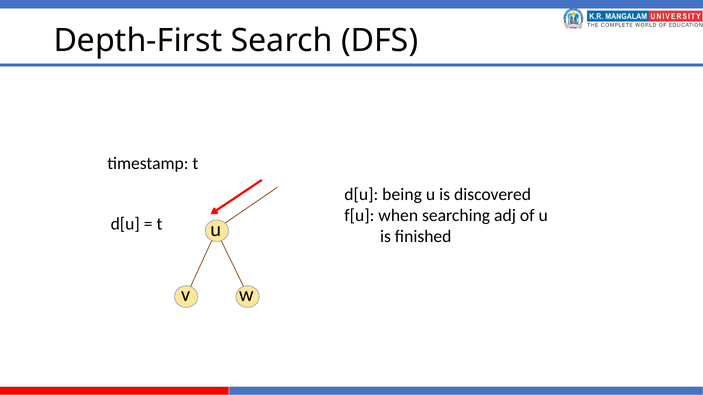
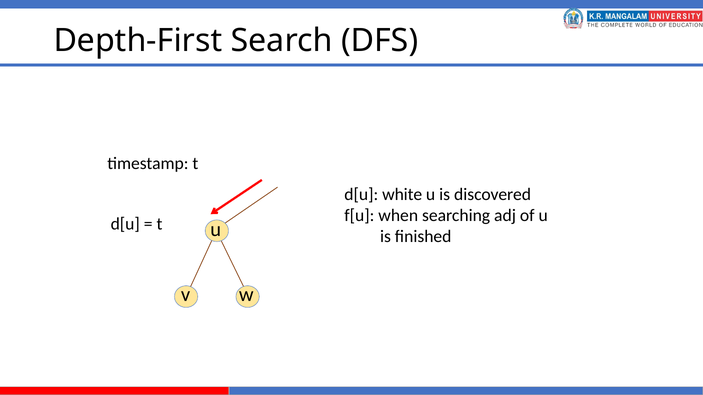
being: being -> white (402, 194)
